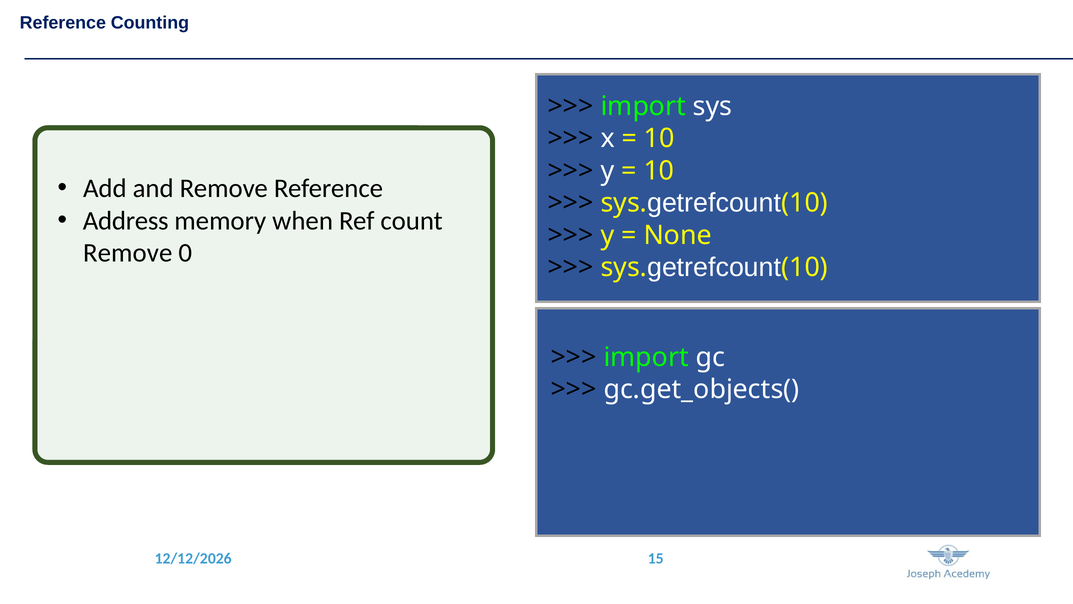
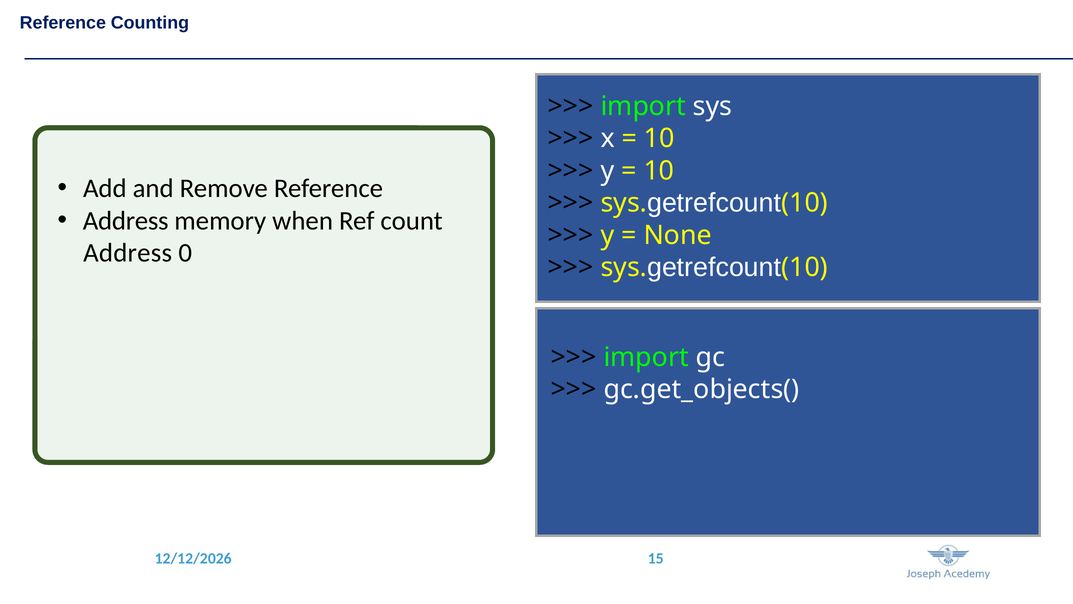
Remove: Remove -> Address (128, 253)
